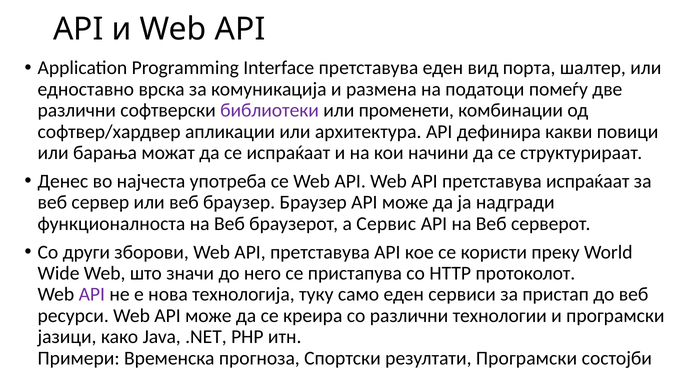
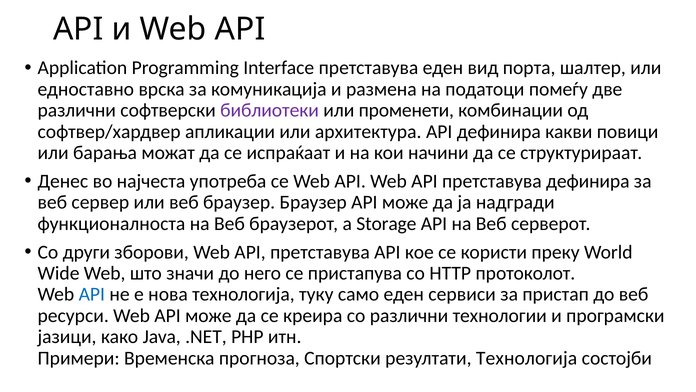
претставува испраќаат: испраќаат -> дефинира (588, 181)
Сервис: Сервис -> Storage (386, 223)
API colour: purple -> blue (92, 294)
резултати Програмски: Програмски -> Технологија (527, 358)
